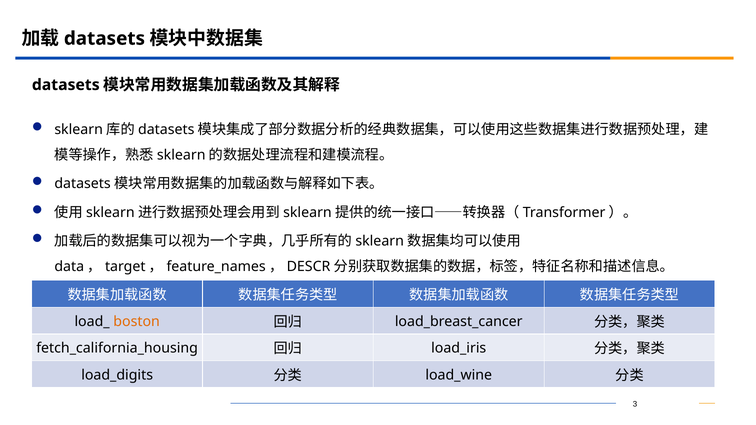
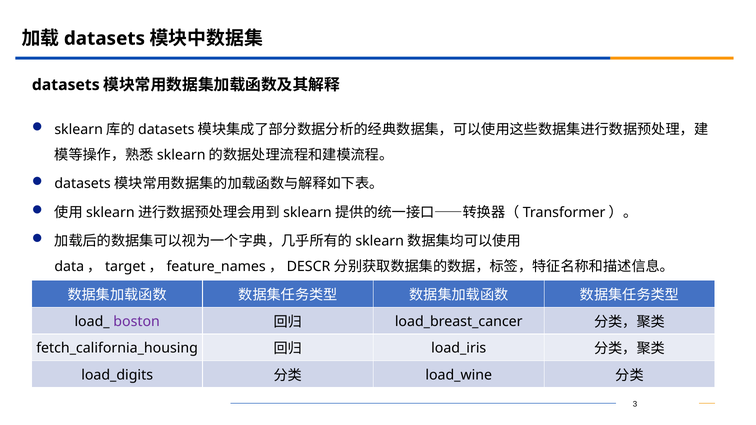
boston colour: orange -> purple (137, 322)
